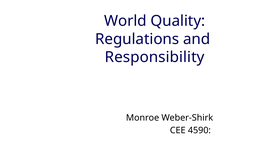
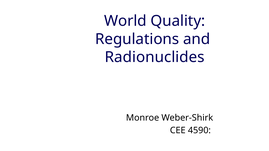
Responsibility: Responsibility -> Radionuclides (155, 57)
